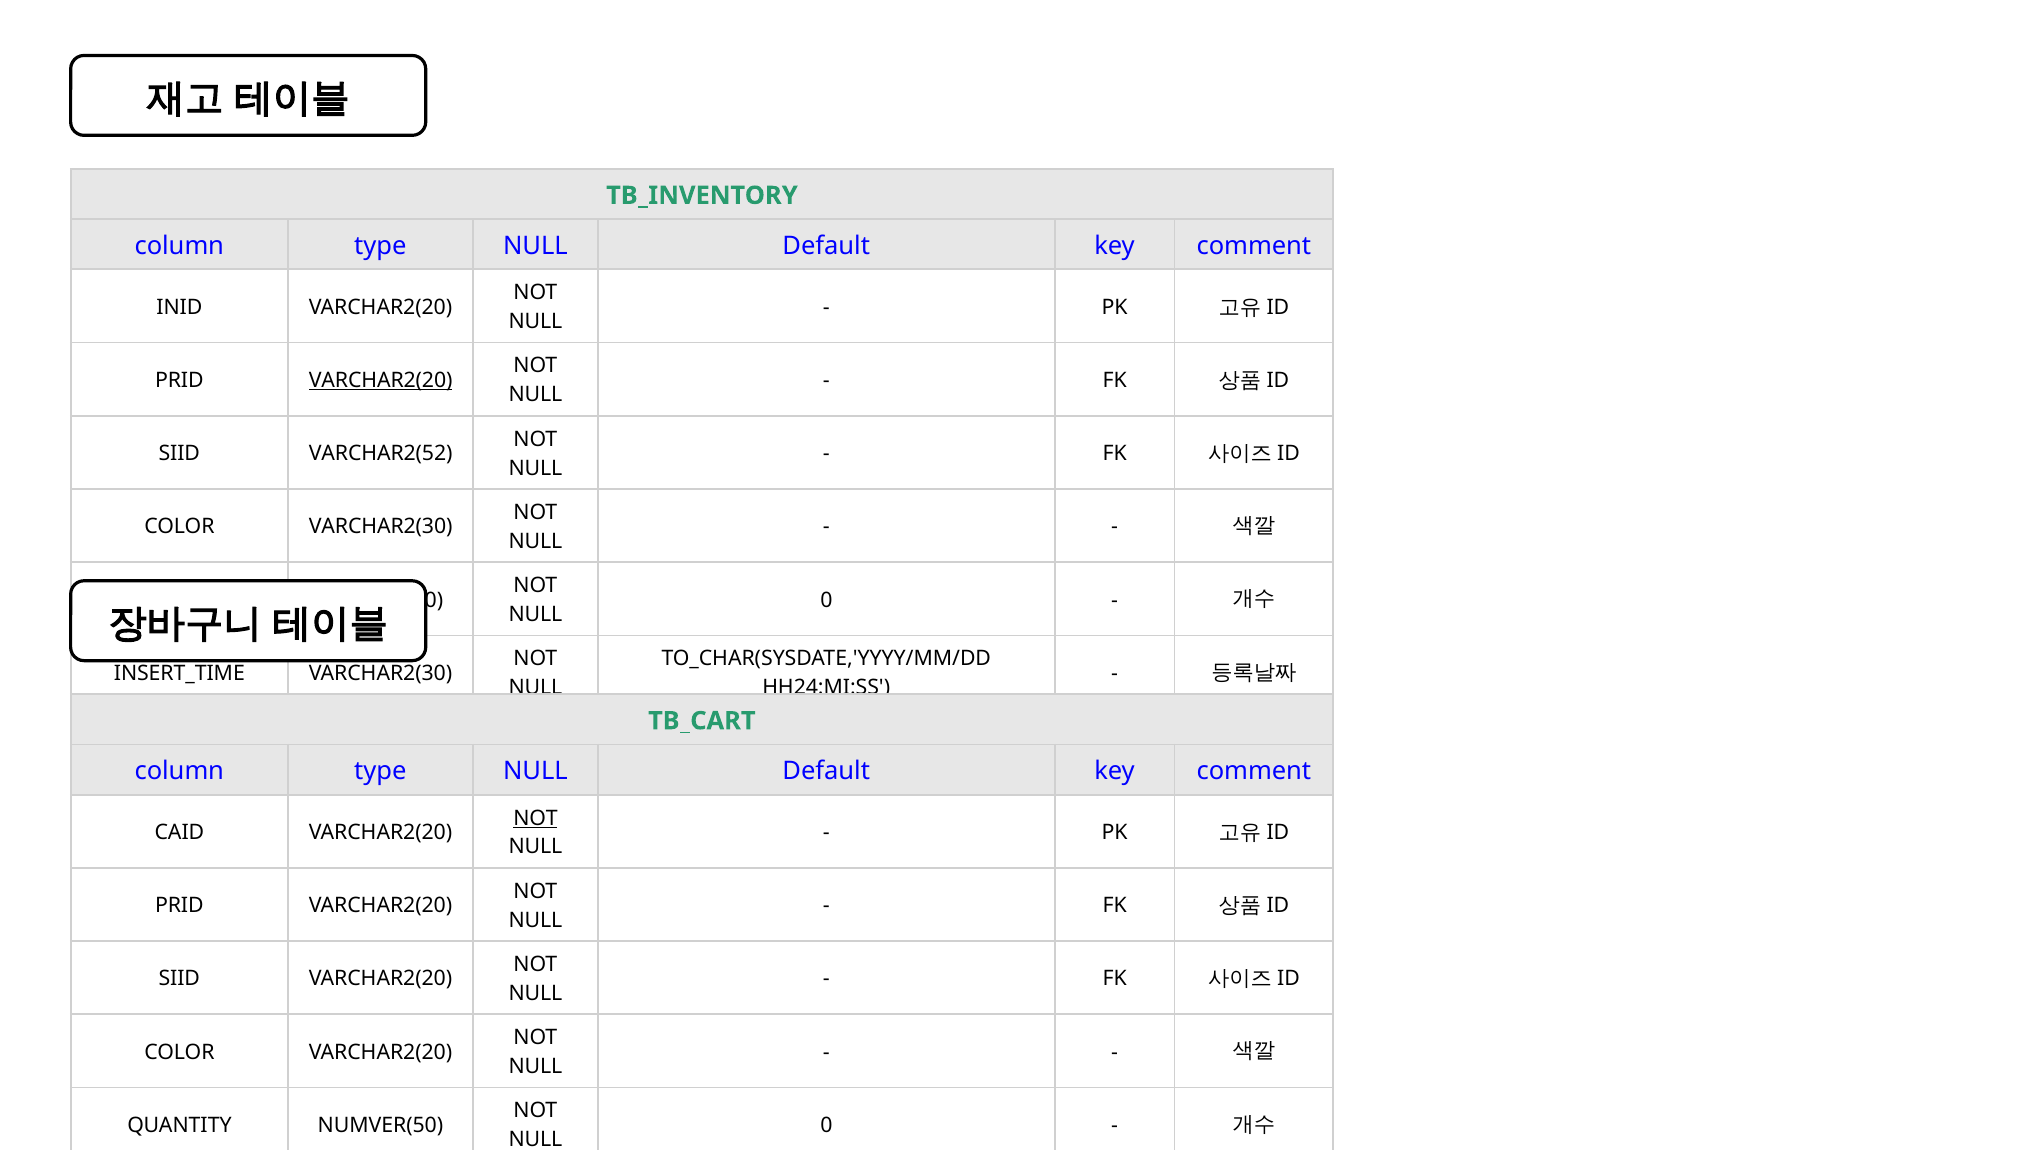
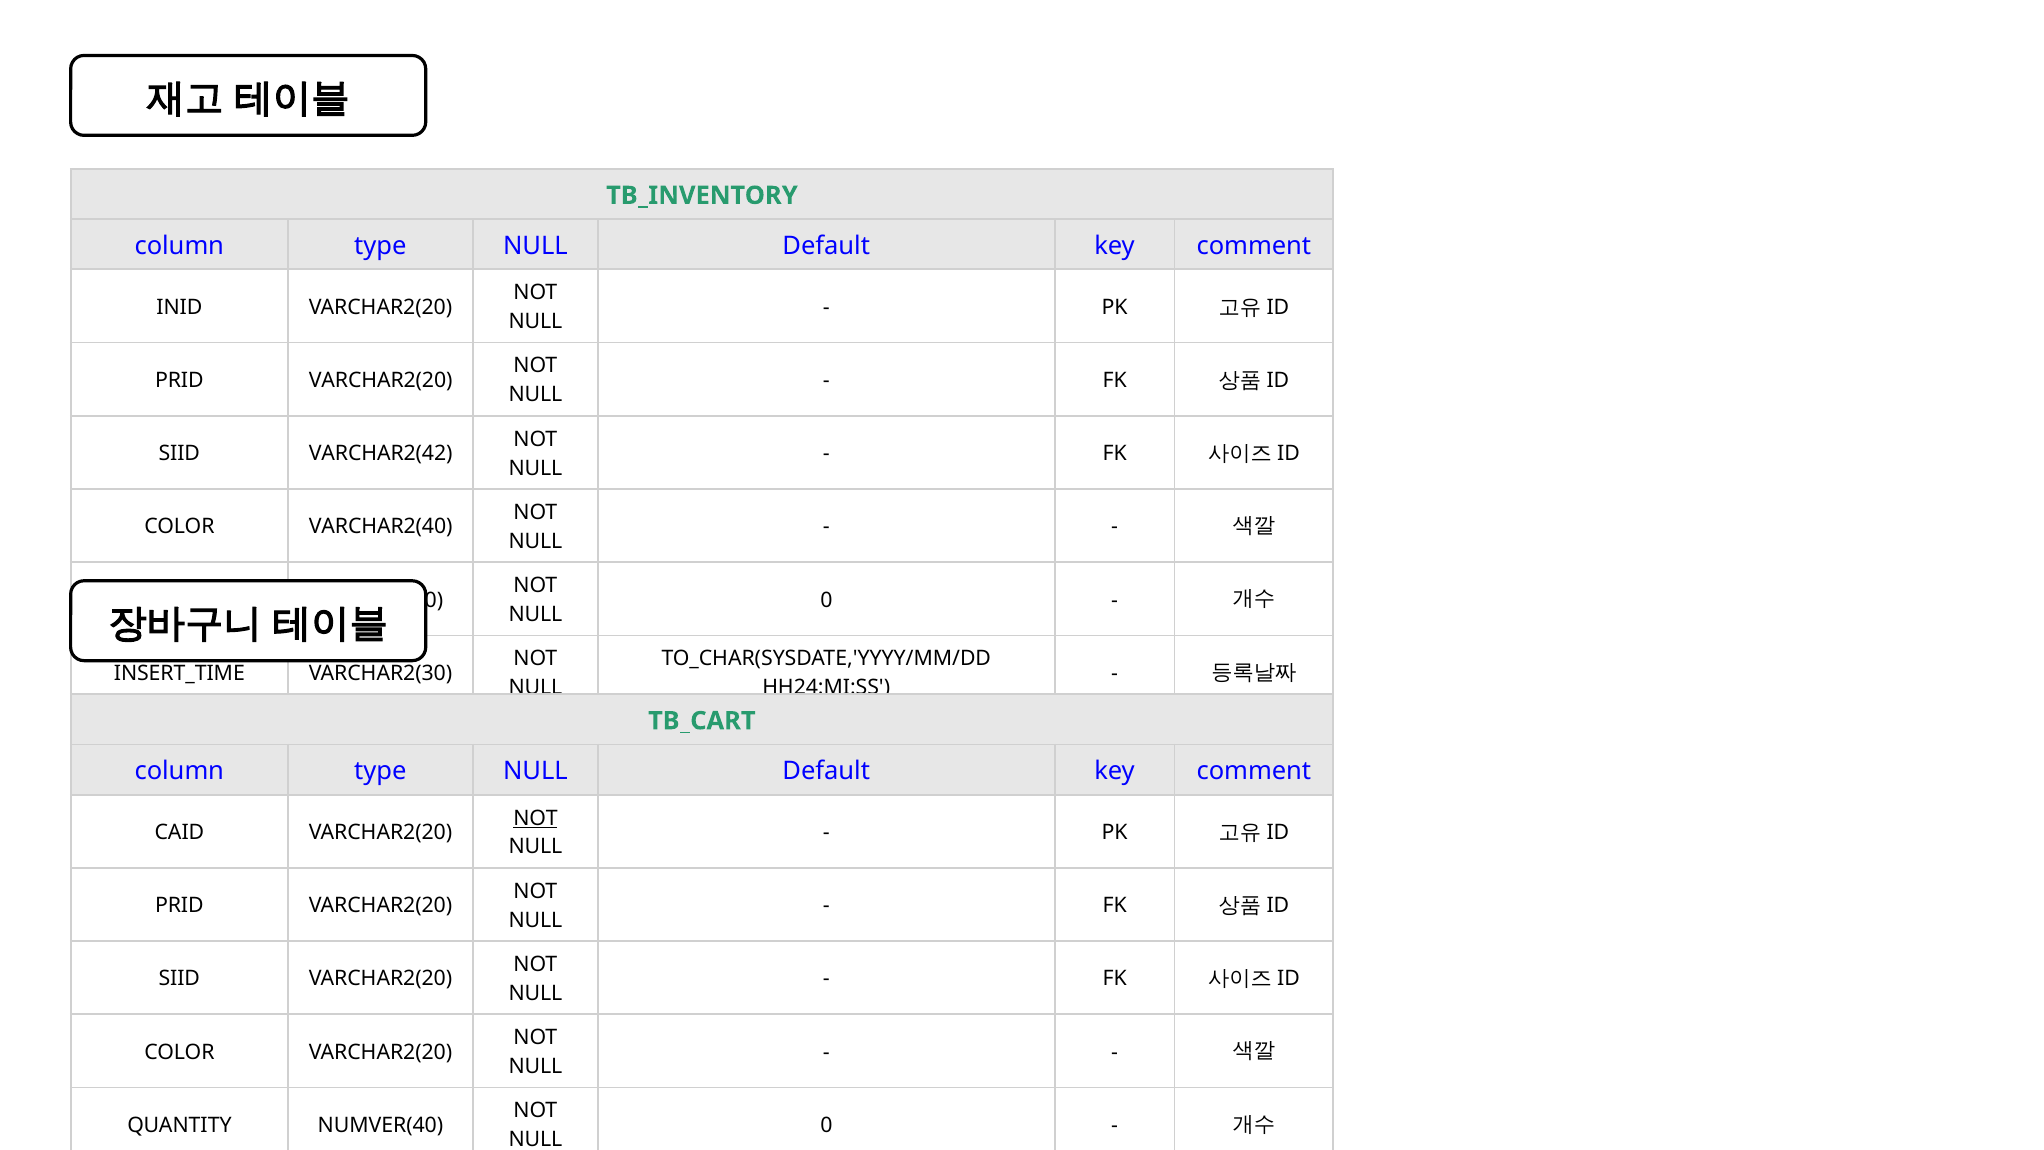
VARCHAR2(20 underline: present -> none (381, 380)
VARCHAR2(52: VARCHAR2(52 -> VARCHAR2(42 (381, 454)
COLOR VARCHAR2(30: VARCHAR2(30 -> VARCHAR2(40 (381, 527)
NUMVER(50: NUMVER(50 -> NUMVER(40 (380, 1125)
